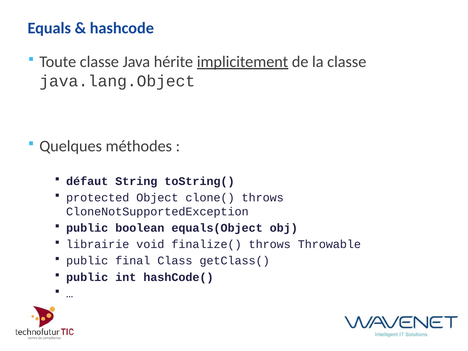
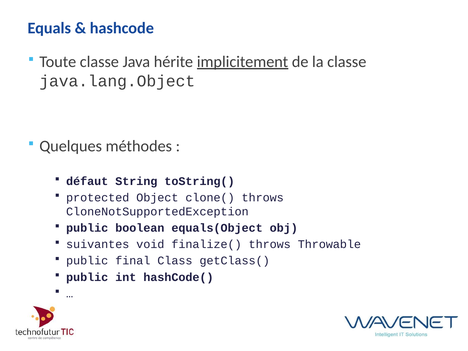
librairie: librairie -> suivantes (98, 244)
